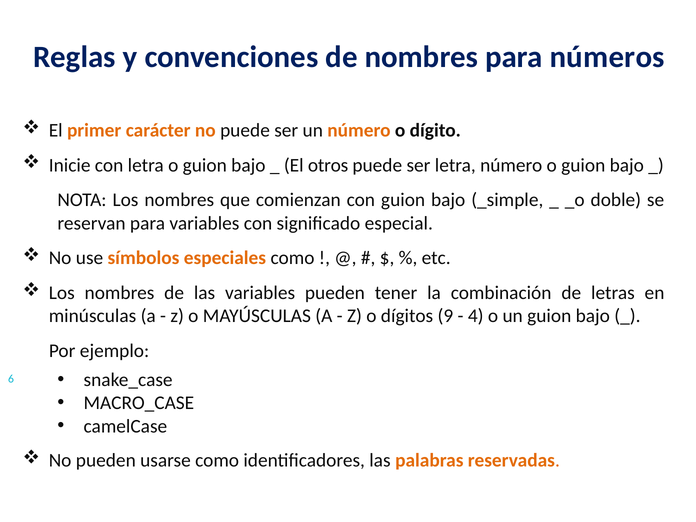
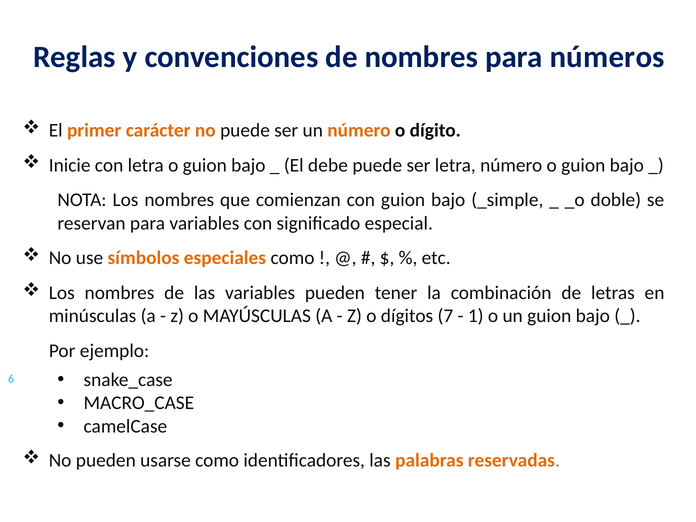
otros: otros -> debe (328, 165)
9: 9 -> 7 (445, 316)
4: 4 -> 1 (476, 316)
